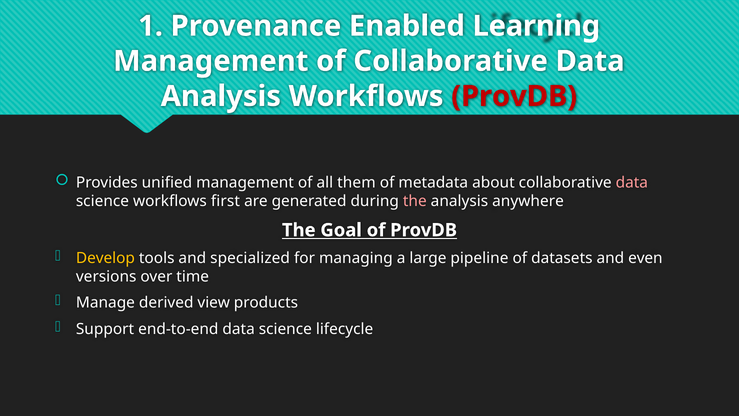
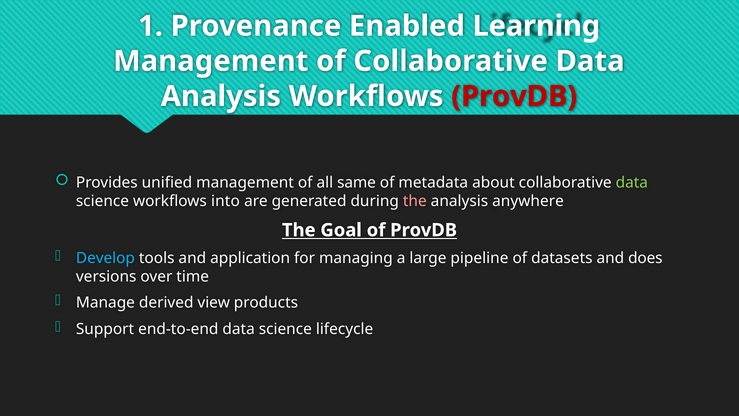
them: them -> same (357, 183)
data colour: pink -> light green (632, 183)
first: first -> into (225, 201)
Develop colour: yellow -> light blue (105, 258)
specialized: specialized -> application (250, 258)
even: even -> does (645, 258)
